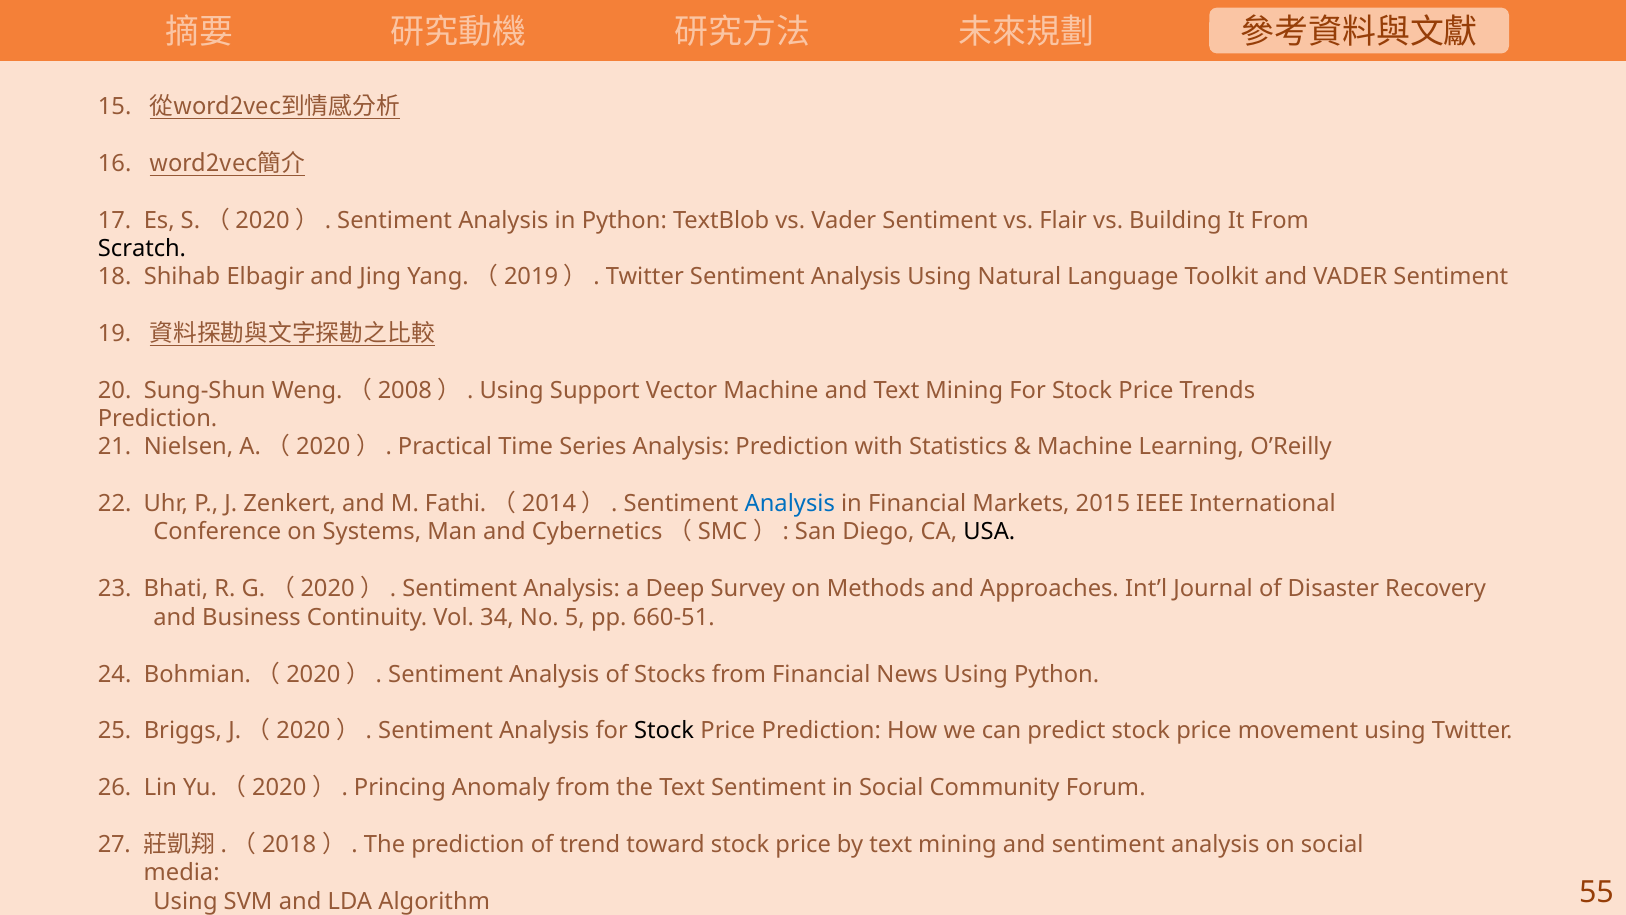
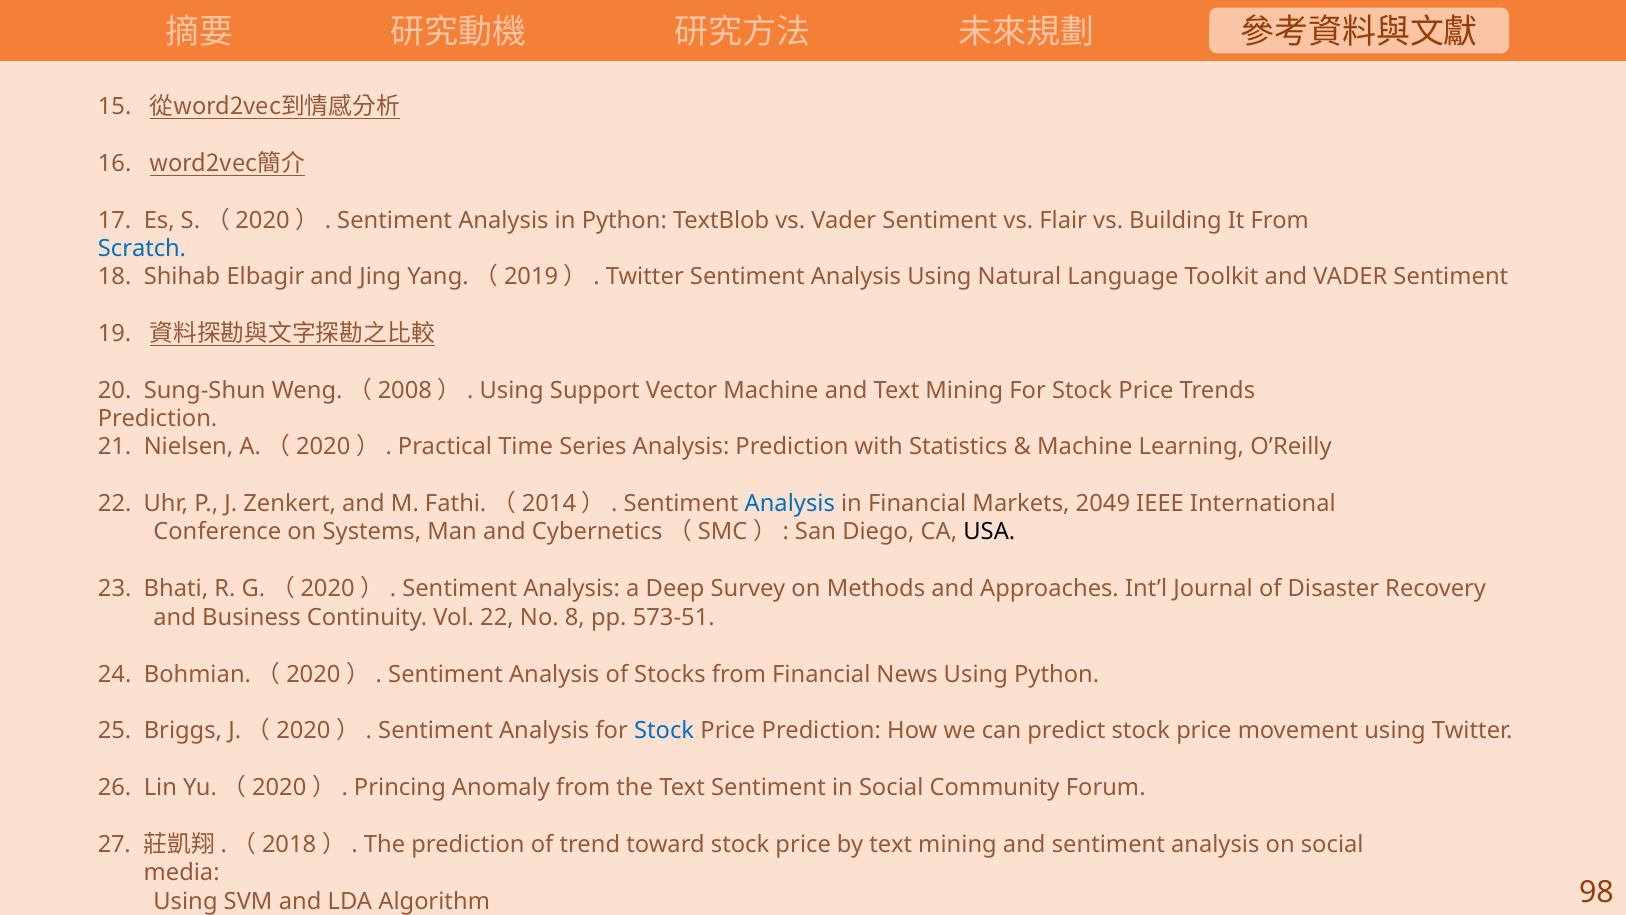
Scratch colour: black -> blue (142, 249)
2015: 2015 -> 2049 (1103, 503)
Vol 34: 34 -> 22 (497, 617)
5: 5 -> 8 (575, 617)
660-51: 660-51 -> 573-51 (674, 617)
Stock colour: black -> blue (664, 731)
55: 55 -> 98 (1596, 892)
